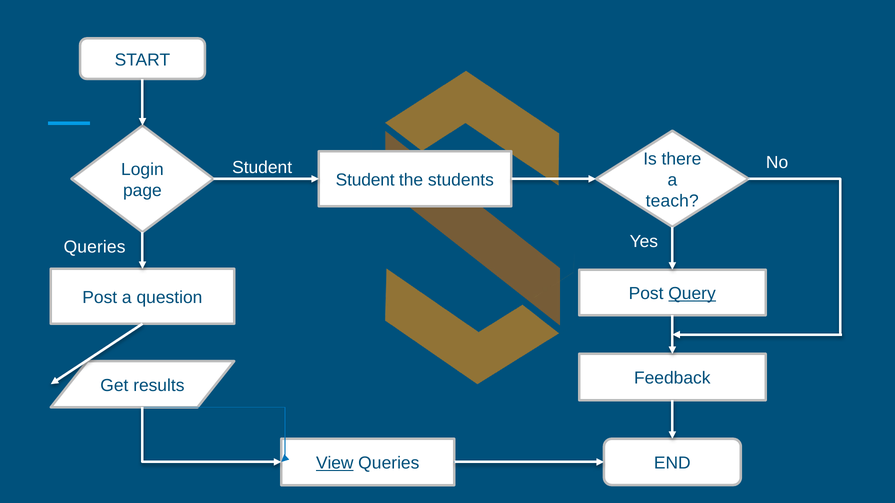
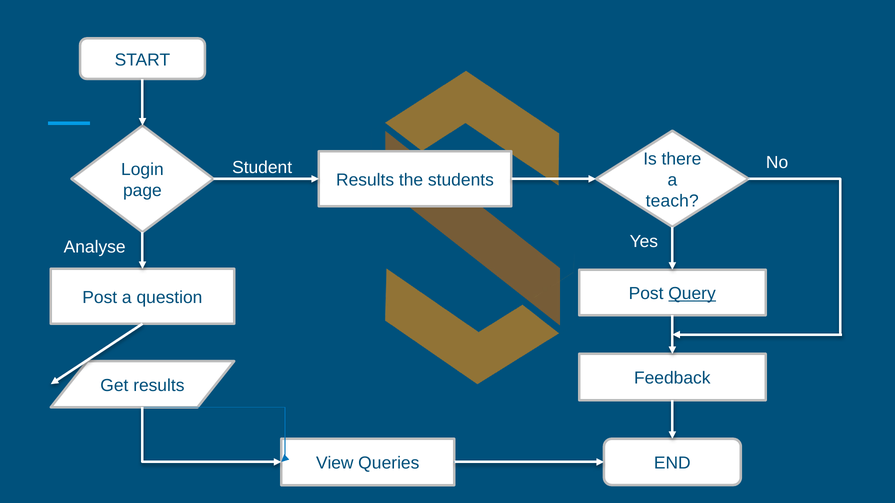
Student: Student -> Results (365, 180)
Queries: Queries -> Analyse (95, 247)
View underline: present -> none (335, 464)
